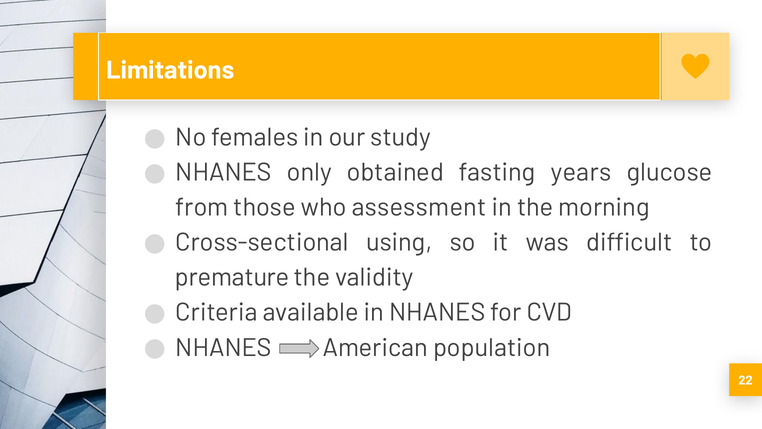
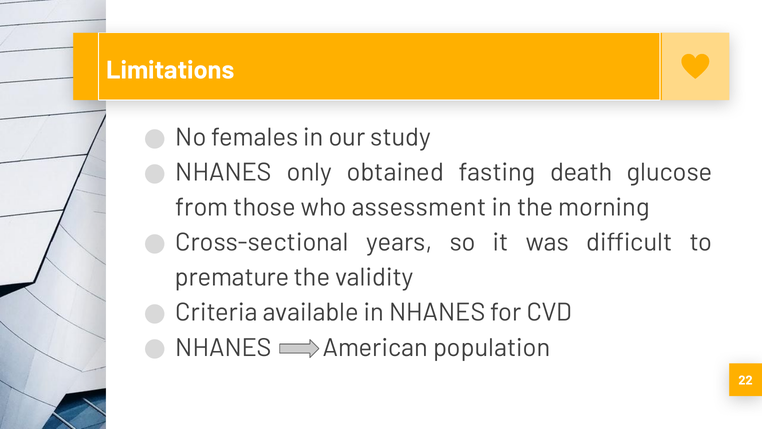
years: years -> death (581, 172)
using: using -> years (399, 242)
